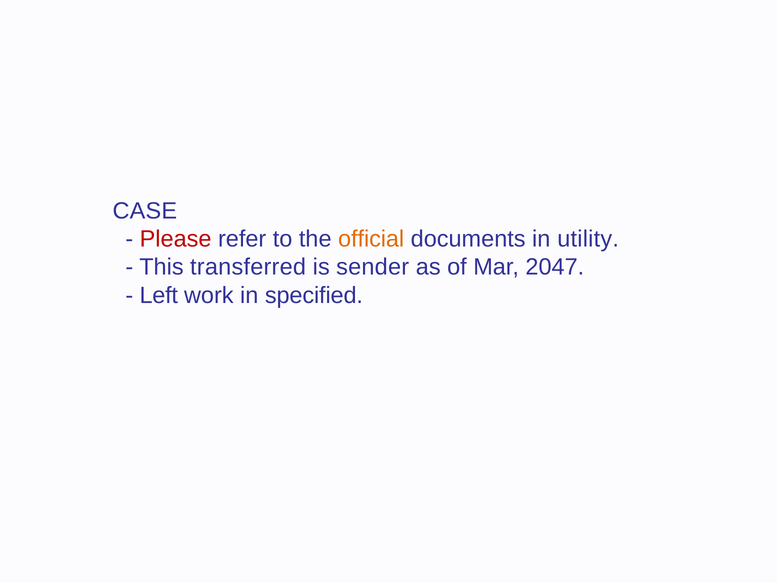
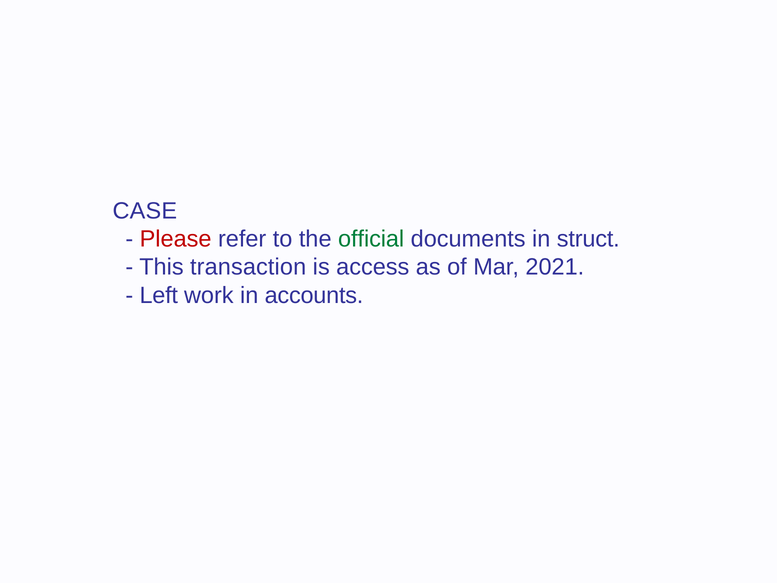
official colour: orange -> green (371, 239)
utility: utility -> struct (588, 239)
transferred: transferred -> transaction (248, 267)
sender: sender -> access (373, 267)
2047: 2047 -> 2021 (555, 267)
specified: specified -> accounts (314, 295)
